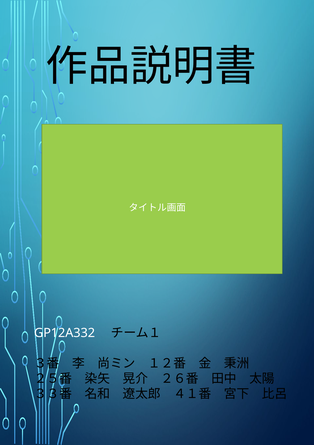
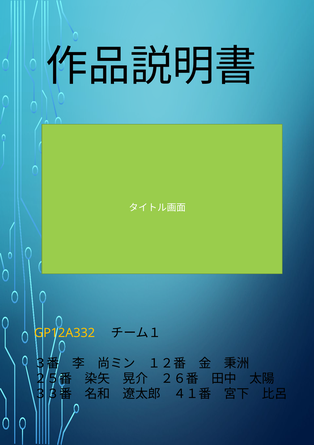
GP12A332 colour: white -> yellow (65, 332)
